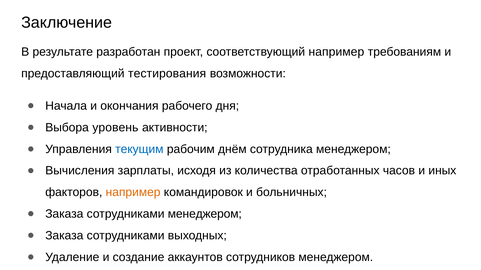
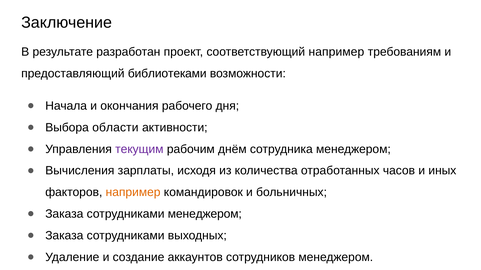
тестирования: тестирования -> библиотеками (167, 74)
уровень: уровень -> области (115, 128)
текущим colour: blue -> purple (139, 149)
